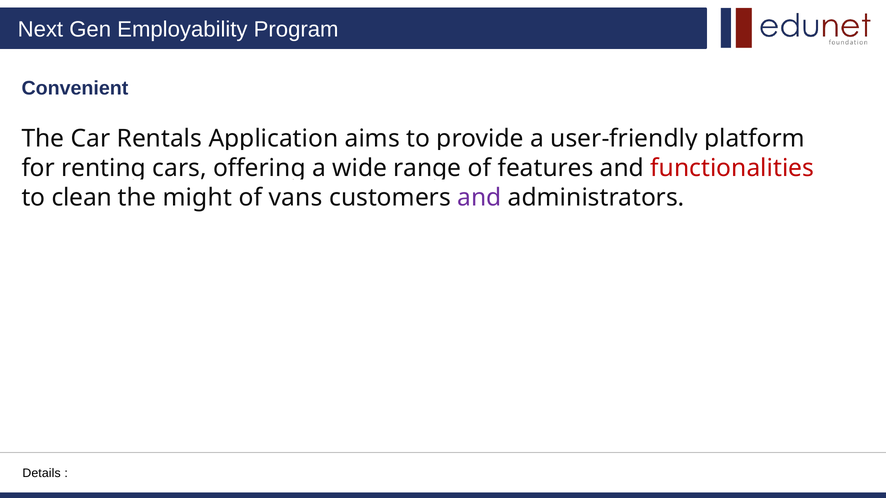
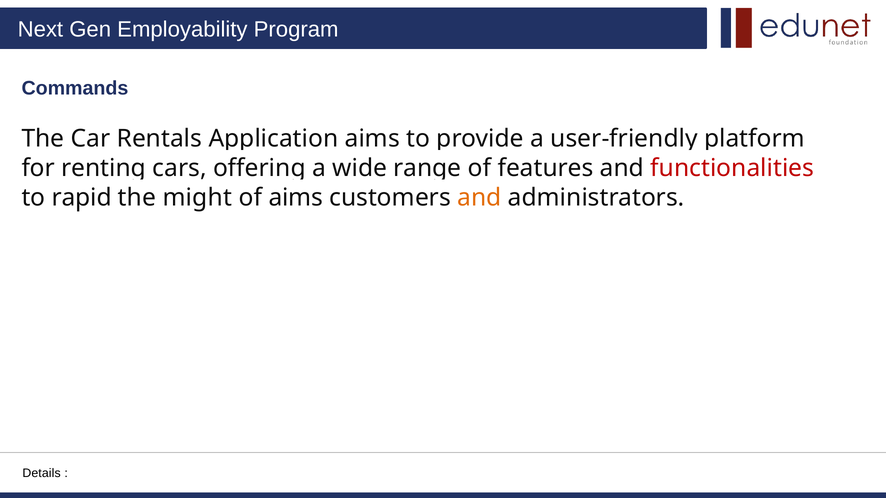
Convenient: Convenient -> Commands (75, 88)
clean: clean -> rapid (82, 198)
of vans: vans -> aims (296, 198)
and colour: purple -> orange (479, 198)
